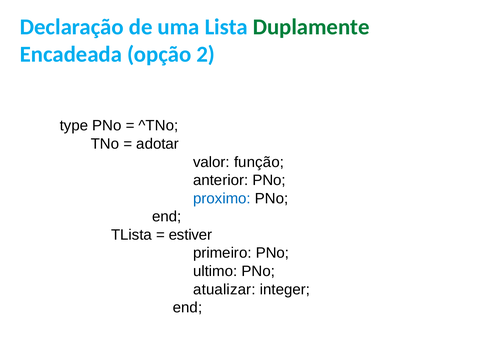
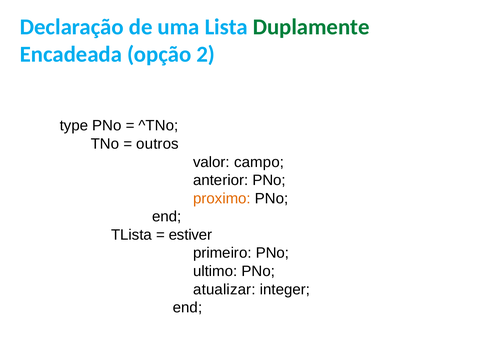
adotar: adotar -> outros (158, 144)
função: função -> campo (259, 162)
proximo colour: blue -> orange (222, 199)
